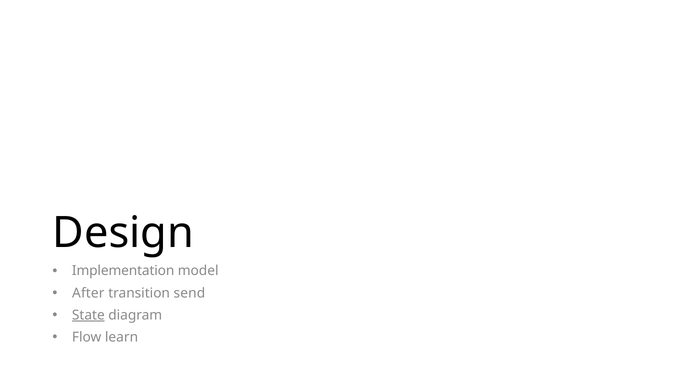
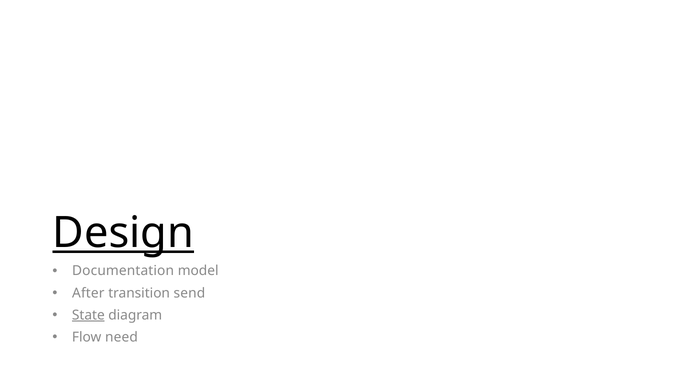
Design underline: none -> present (123, 233)
Implementation: Implementation -> Documentation (123, 271)
learn: learn -> need (121, 337)
